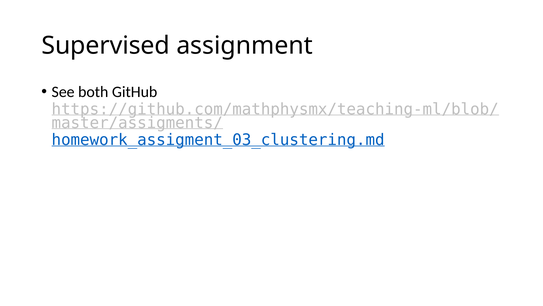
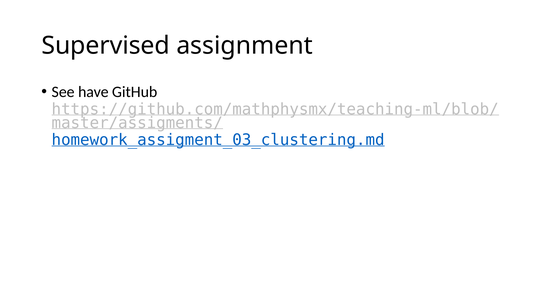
both: both -> have (93, 92)
